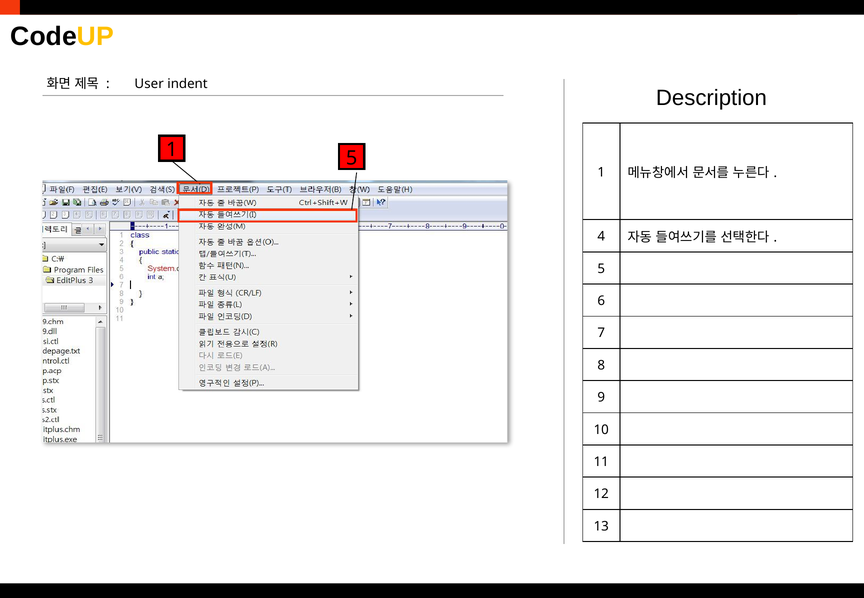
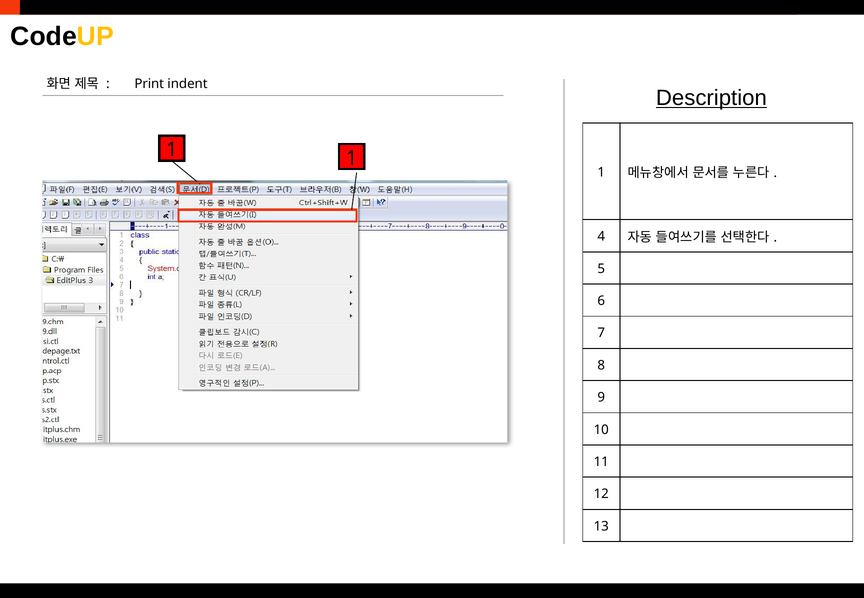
User: User -> Print (149, 84)
Description underline: none -> present (711, 98)
1 5: 5 -> 1 (352, 158)
